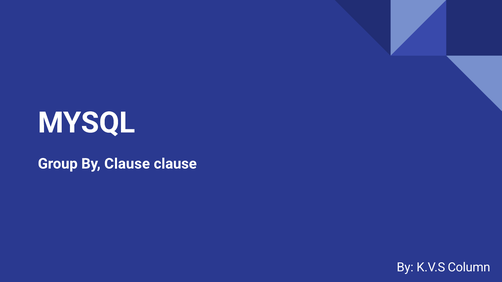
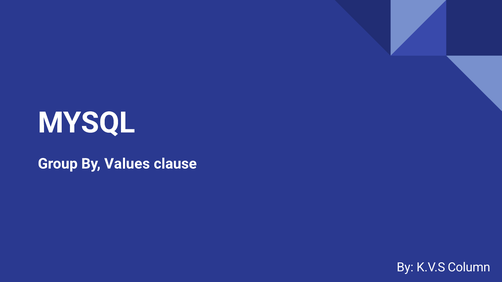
By Clause: Clause -> Values (127, 164)
